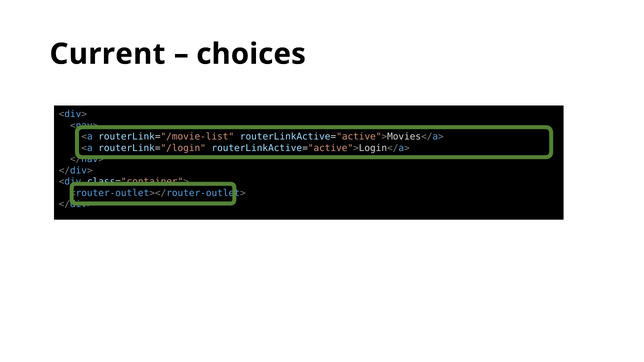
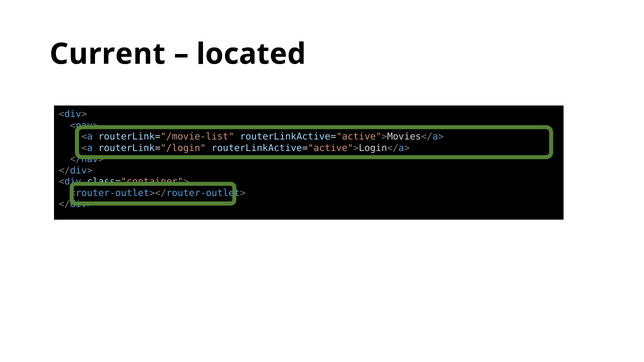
choices: choices -> located (251, 54)
